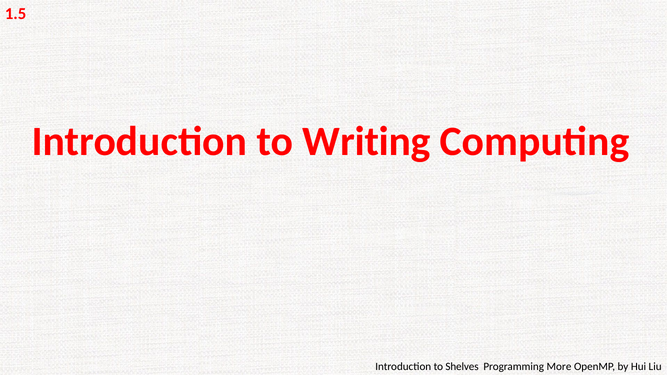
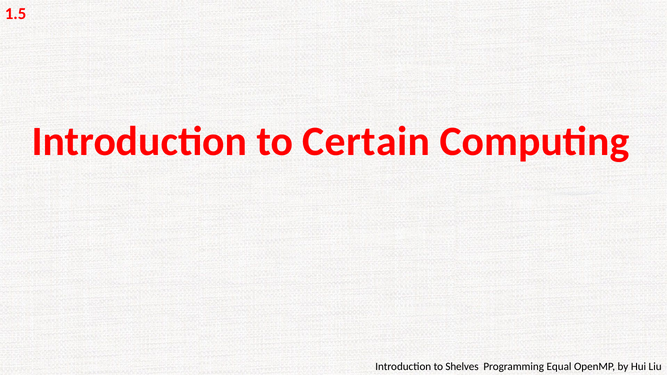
Writing: Writing -> Certain (366, 142)
More: More -> Equal (559, 367)
